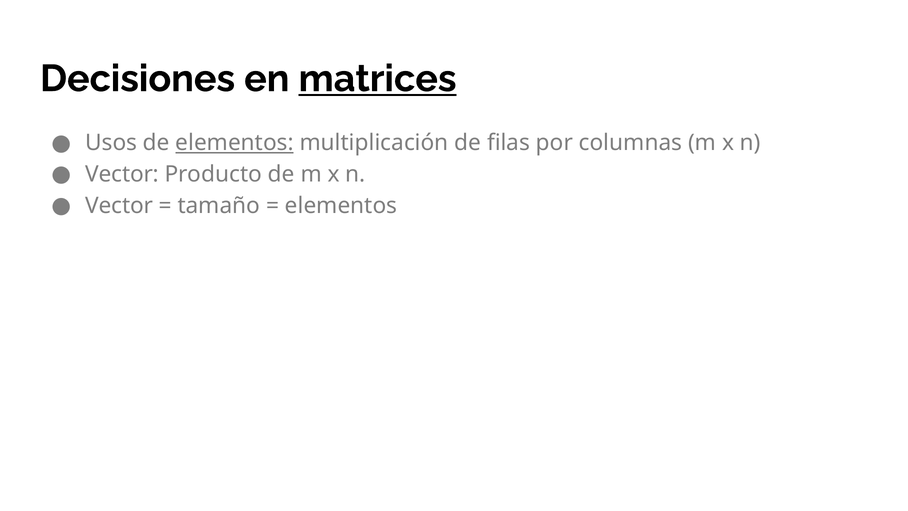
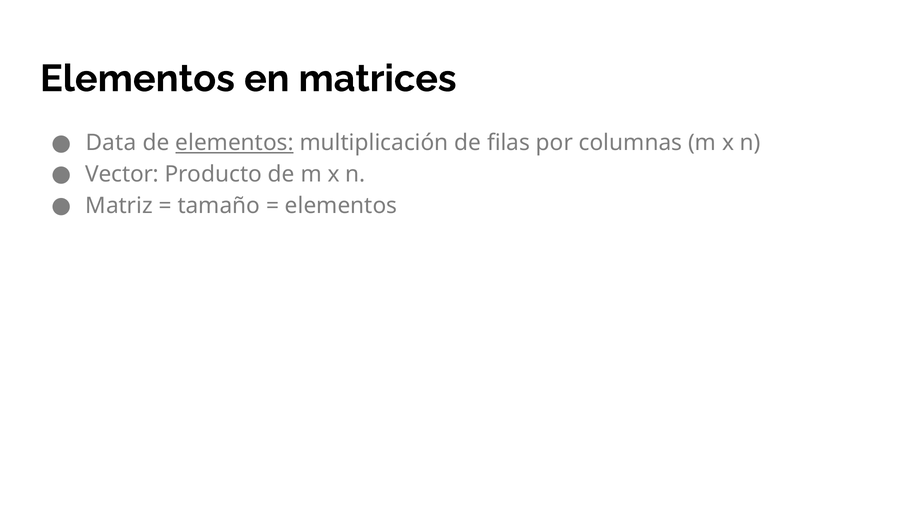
Decisiones: Decisiones -> Elementos (137, 79)
matrices underline: present -> none (378, 79)
Usos: Usos -> Data (111, 143)
Vector: Vector -> Matriz (119, 205)
